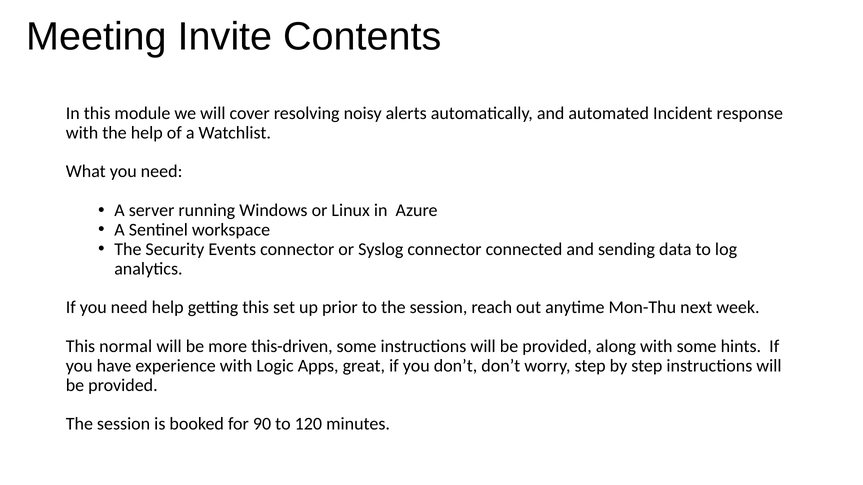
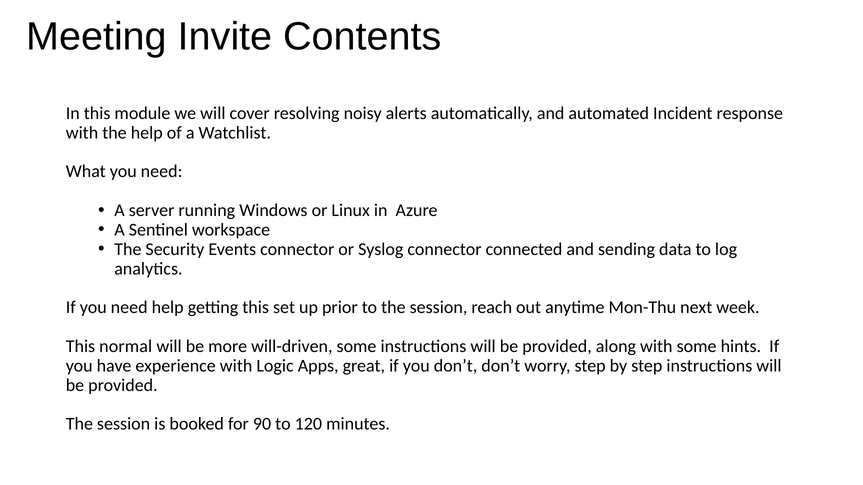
this-driven: this-driven -> will-driven (292, 347)
